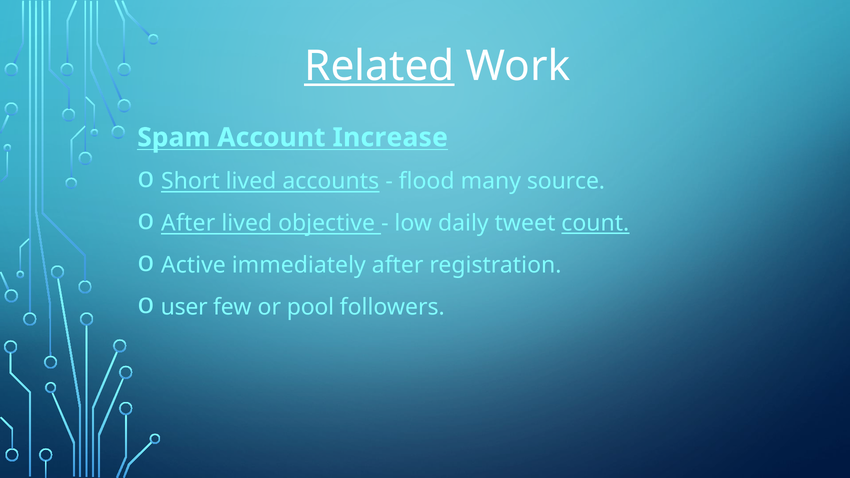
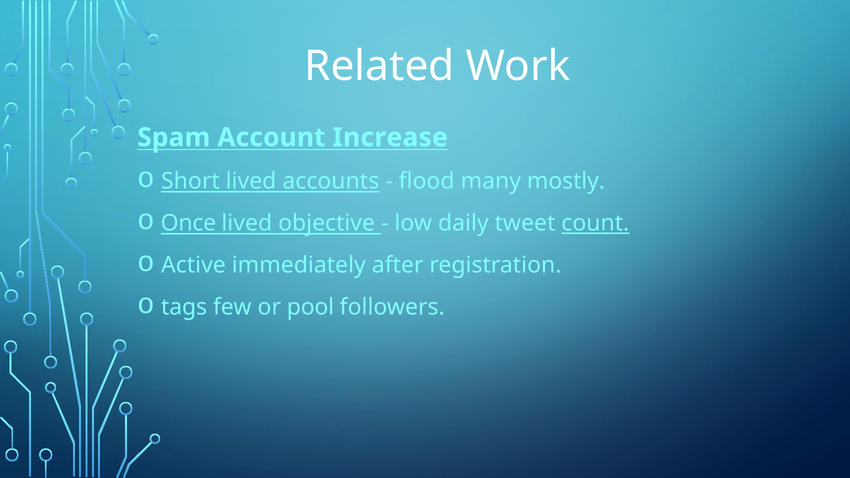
Related underline: present -> none (379, 66)
source: source -> mostly (566, 181)
After: After -> Once (188, 223)
user: user -> tags (184, 307)
